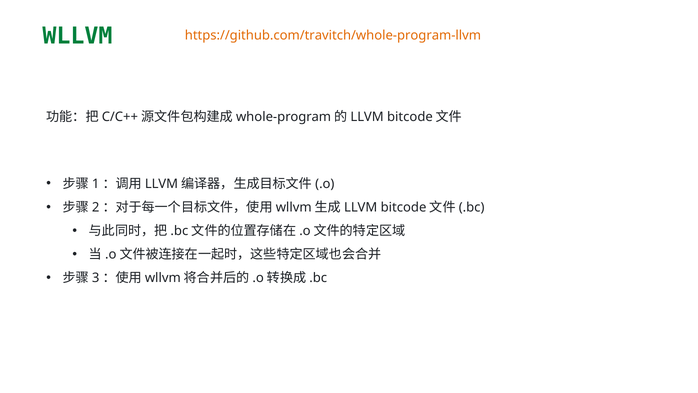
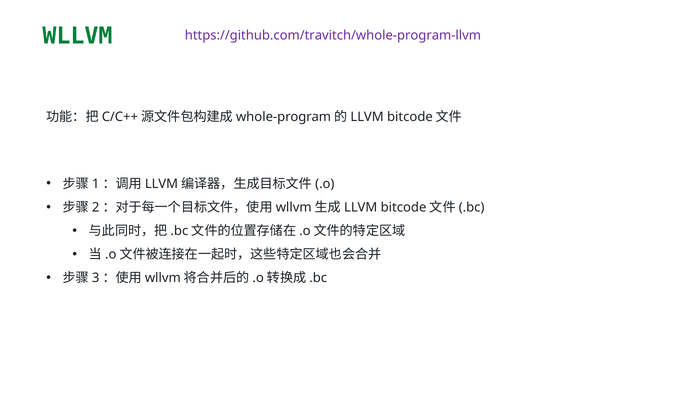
https://github.com/travitch/whole-program-llvm colour: orange -> purple (333, 35)
